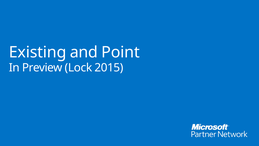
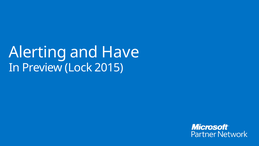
Existing: Existing -> Alerting (38, 52)
Point: Point -> Have (120, 52)
